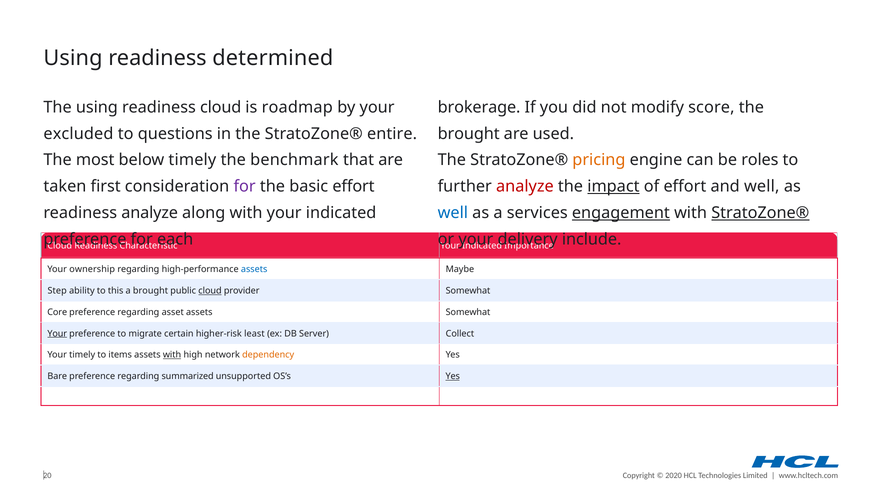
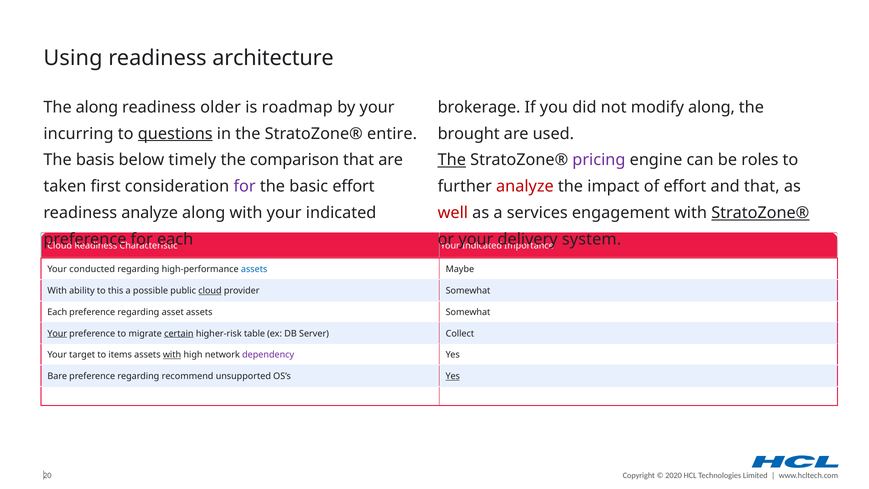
determined: determined -> architecture (273, 58)
The using: using -> along (97, 107)
readiness cloud: cloud -> older (221, 107)
modify score: score -> along (711, 107)
excluded: excluded -> incurring (78, 134)
questions underline: none -> present (175, 134)
most: most -> basis (95, 160)
benchmark: benchmark -> comparison (295, 160)
The underline: none -> present (452, 160)
pricing colour: orange -> purple (599, 160)
impact underline: present -> none (613, 186)
and well: well -> that (762, 186)
well colour: blue -> red (453, 213)
engagement underline: present -> none (621, 213)
include: include -> system (592, 239)
ownership: ownership -> conducted (92, 269)
Step: Step -> With (57, 291)
a brought: brought -> possible (151, 291)
Core: Core -> Each (57, 312)
certain underline: none -> present (179, 333)
least: least -> table (255, 333)
Your timely: timely -> target (82, 355)
dependency colour: orange -> purple (268, 355)
summarized: summarized -> recommend (188, 376)
